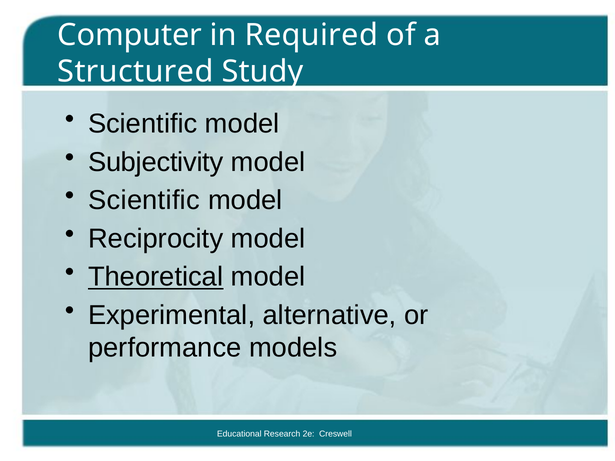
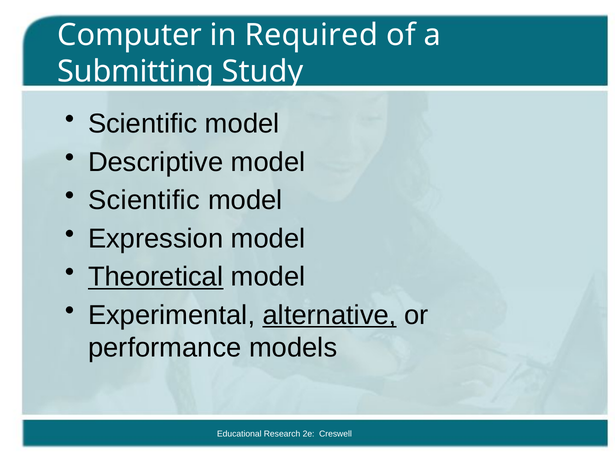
Structured: Structured -> Submitting (136, 72)
Subjectivity: Subjectivity -> Descriptive (156, 162)
Reciprocity: Reciprocity -> Expression (156, 239)
alternative underline: none -> present (330, 315)
